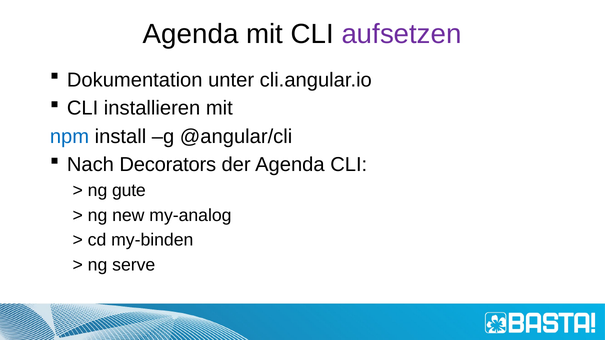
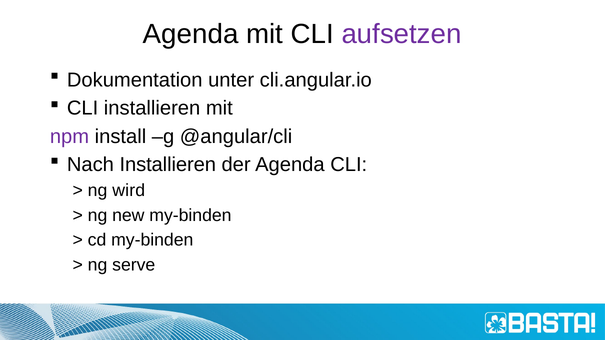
npm colour: blue -> purple (69, 137)
Nach Decorators: Decorators -> Installieren (168, 165)
gute: gute -> wird (129, 191)
new my-analog: my-analog -> my-binden (190, 216)
